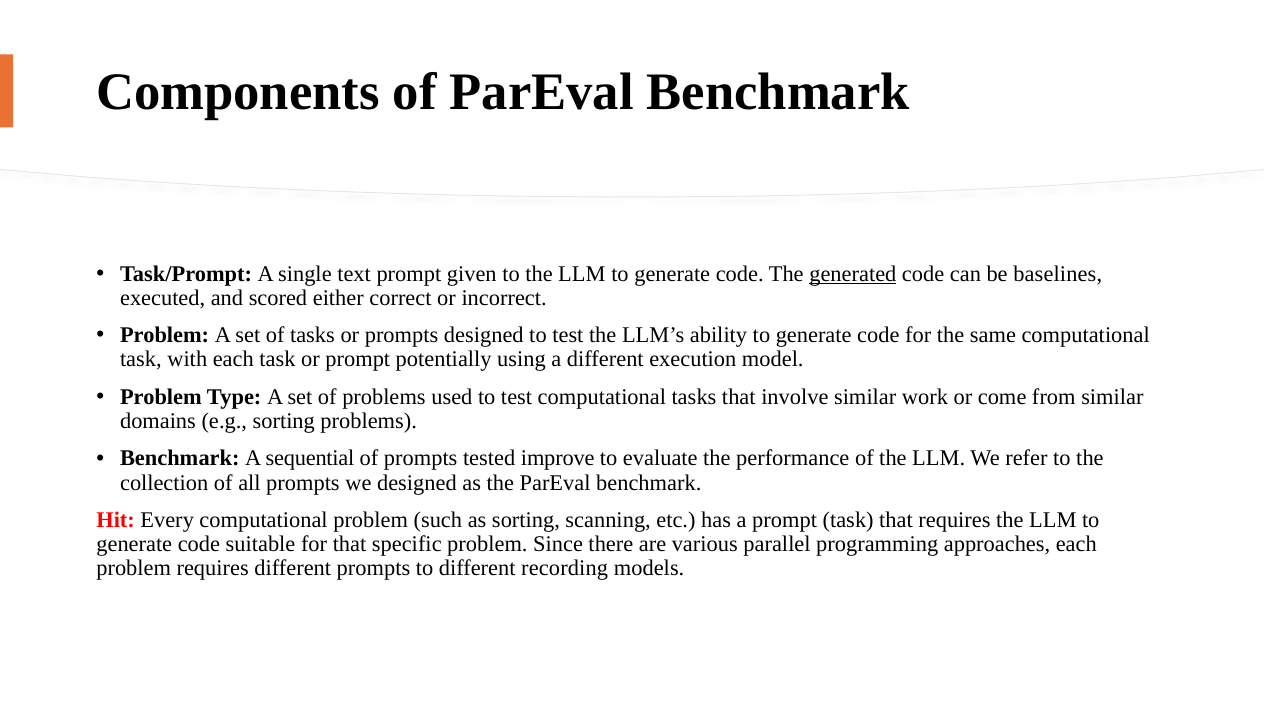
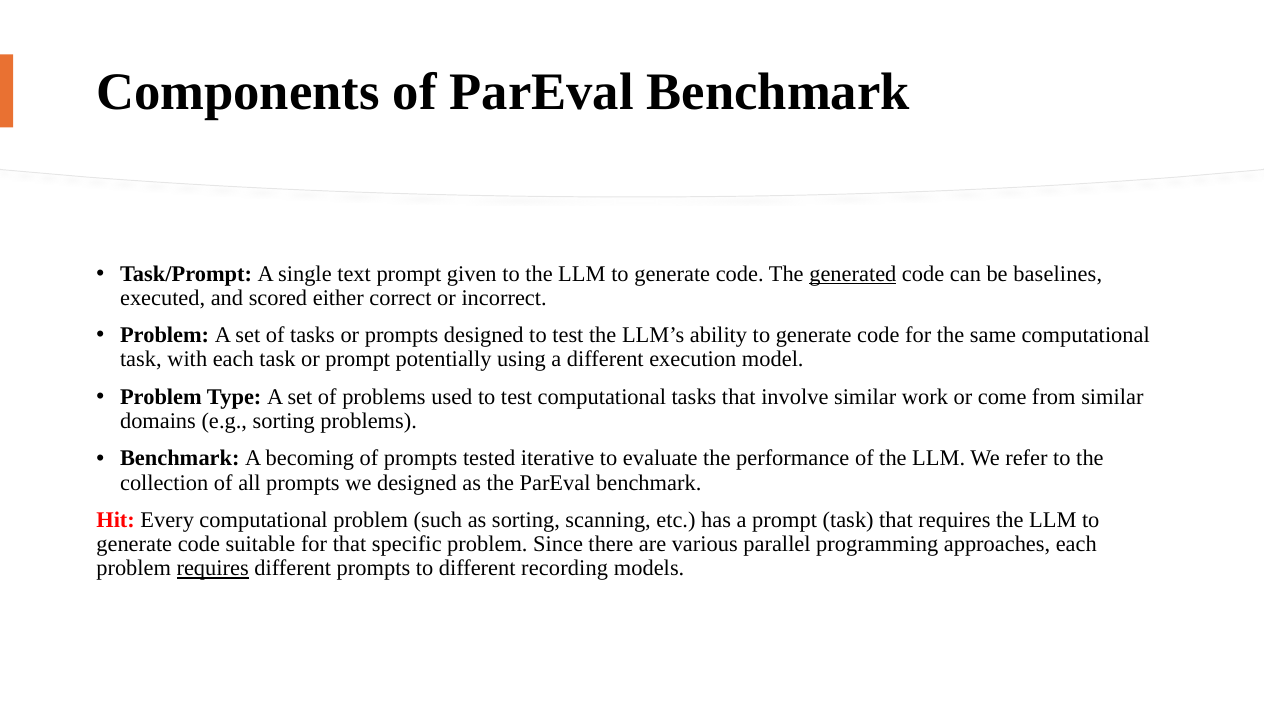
sequential: sequential -> becoming (310, 458)
improve: improve -> iterative (558, 458)
requires underline: none -> present (213, 569)
